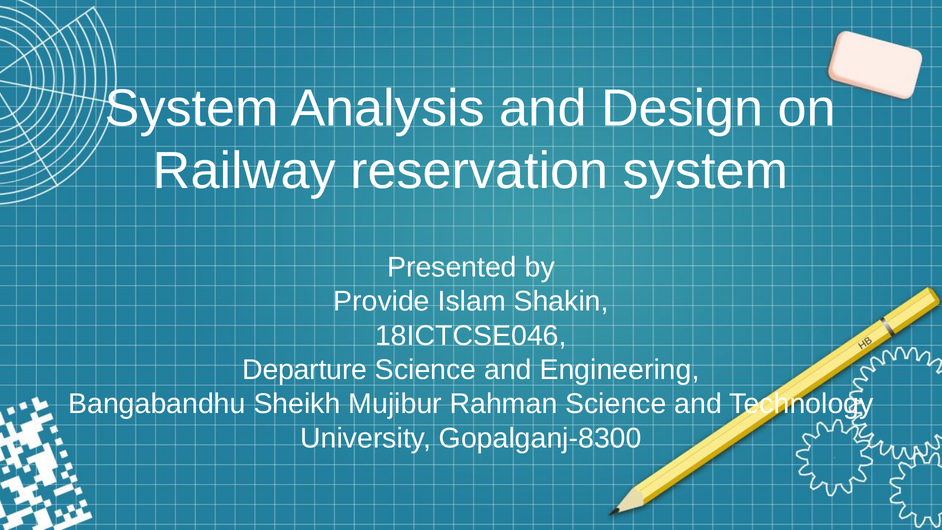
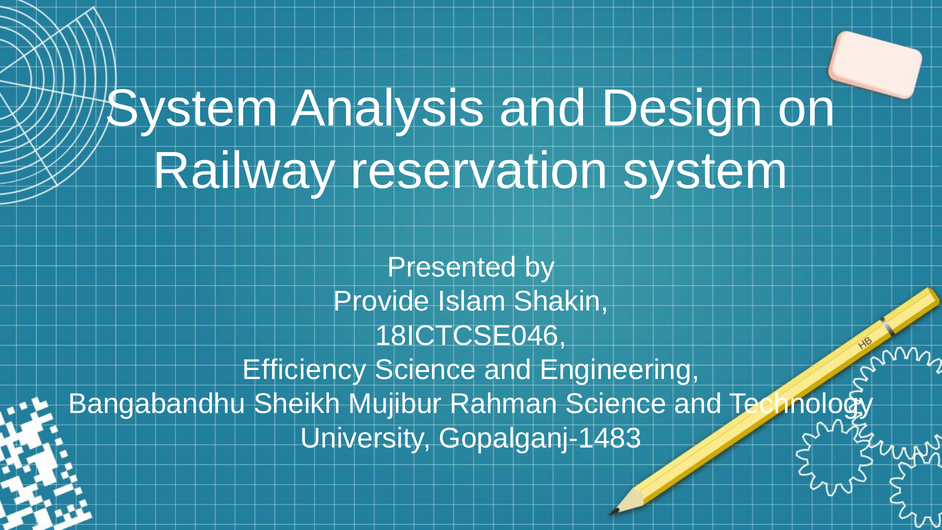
Departure: Departure -> Efficiency (304, 370)
Gopalganj-8300: Gopalganj-8300 -> Gopalganj-1483 (540, 438)
